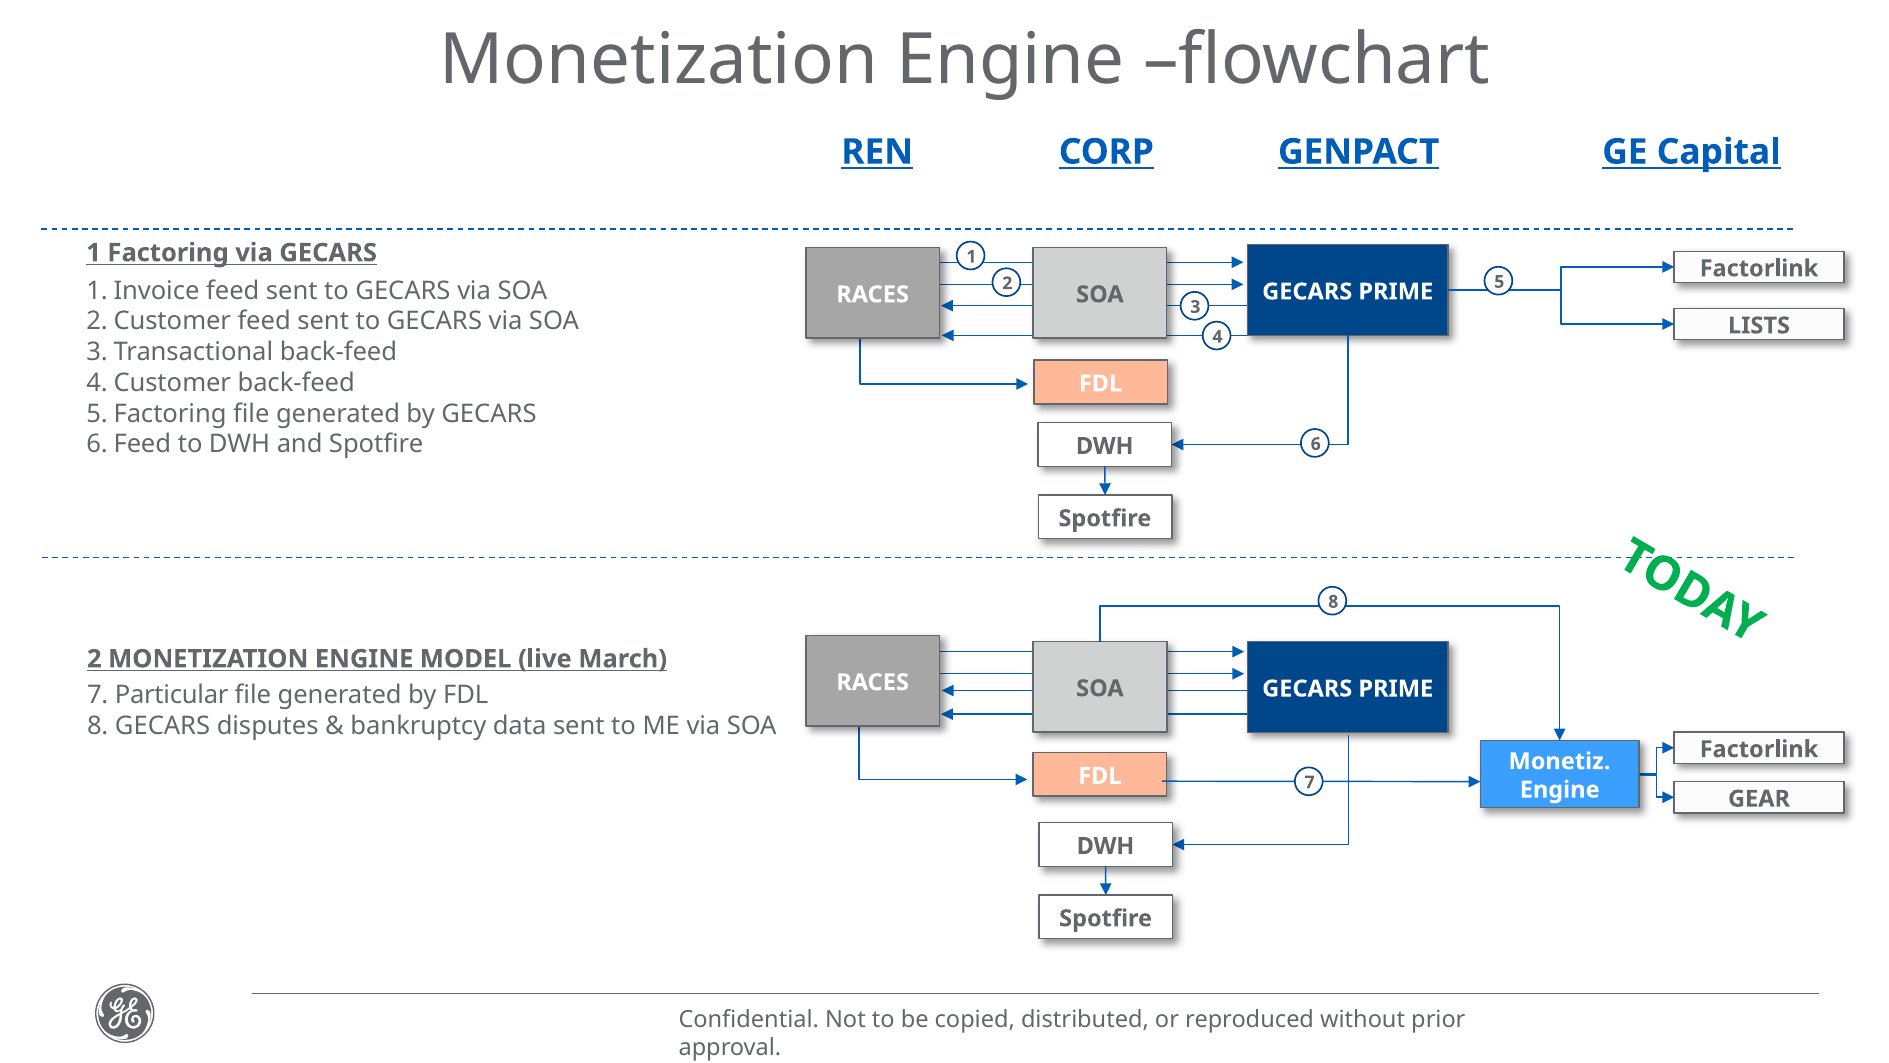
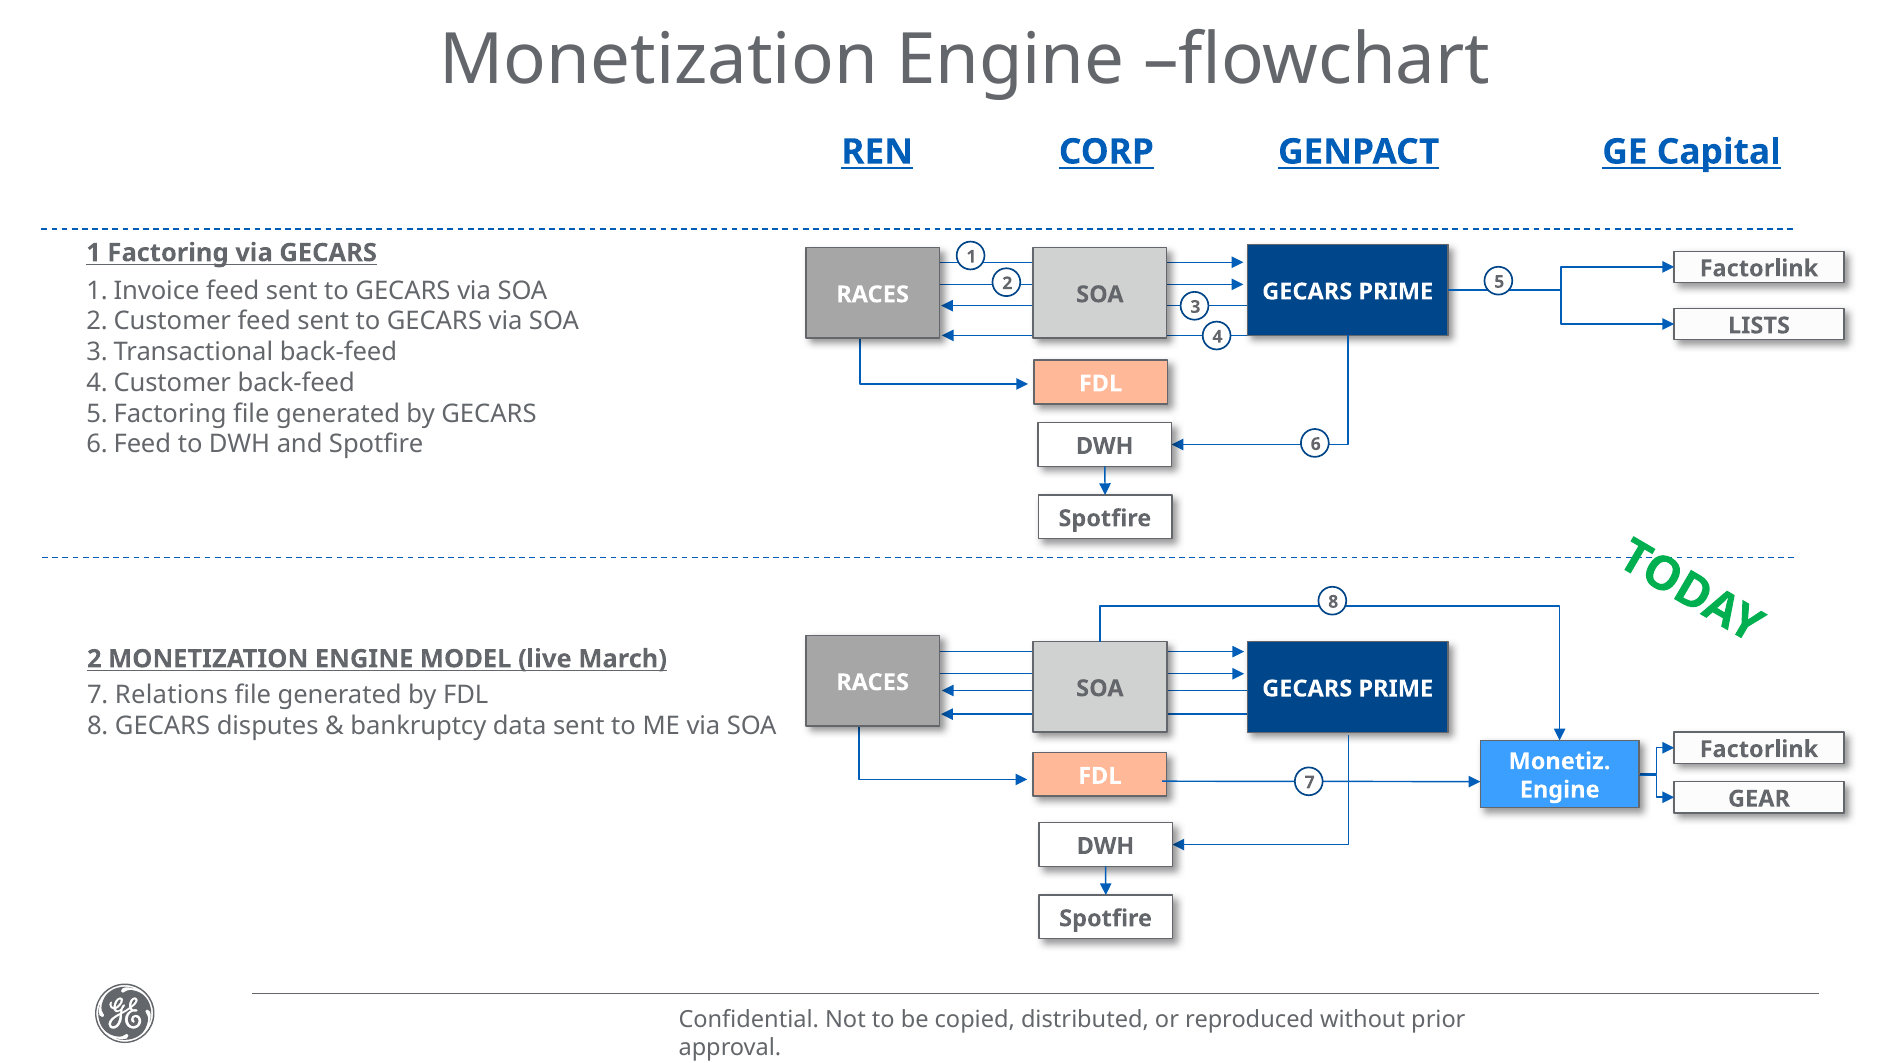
Particular: Particular -> Relations (171, 695)
